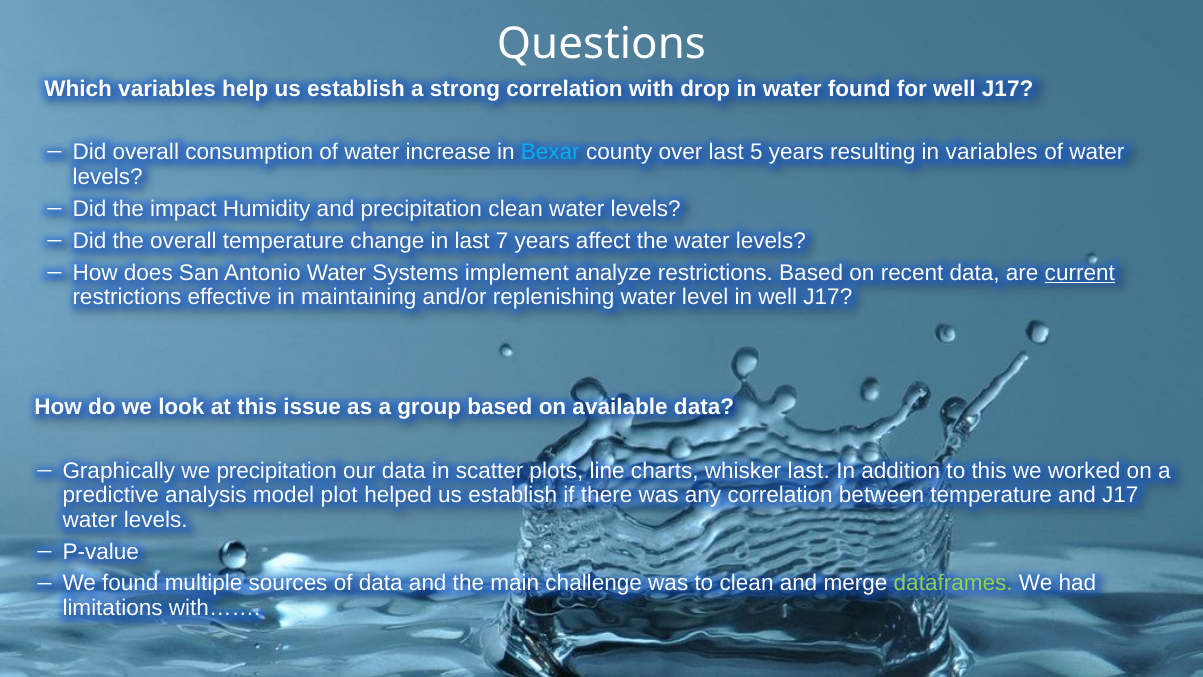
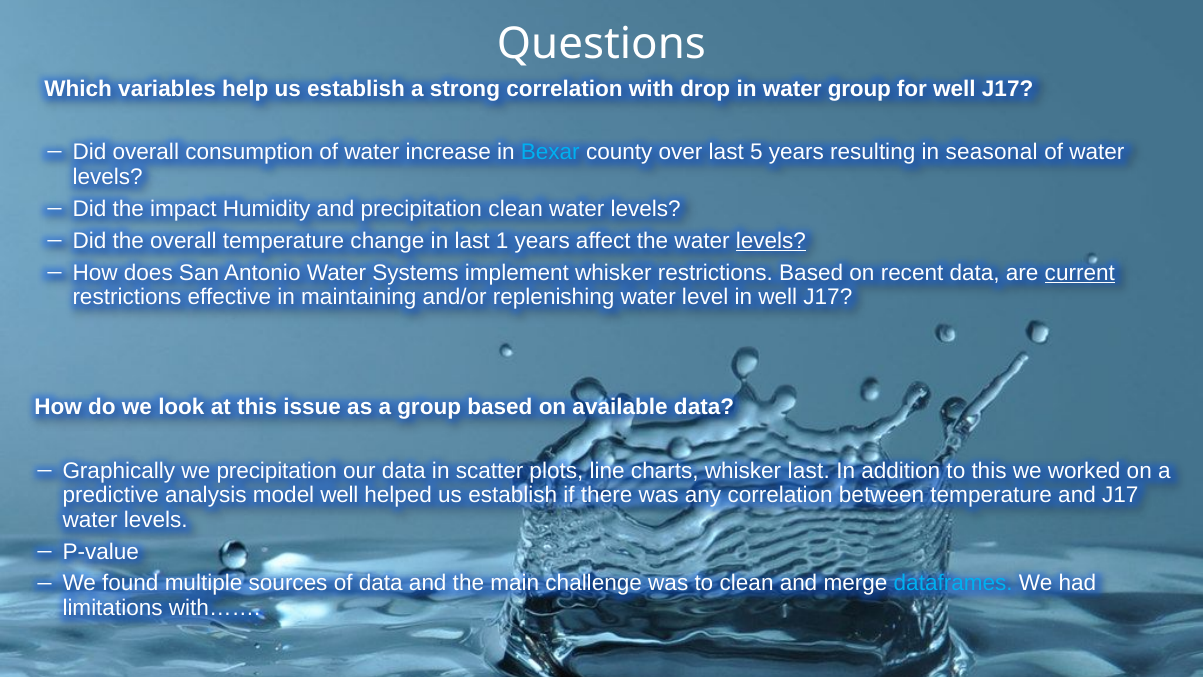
water found: found -> group (859, 89)
in variables: variables -> seasonal (992, 152)
7: 7 -> 1 (502, 241)
levels underline: none -> present (771, 241)
implement analyze: analyze -> whisker (613, 272)
model plot: plot -> well (339, 495)
dataframes colour: light green -> light blue (953, 583)
